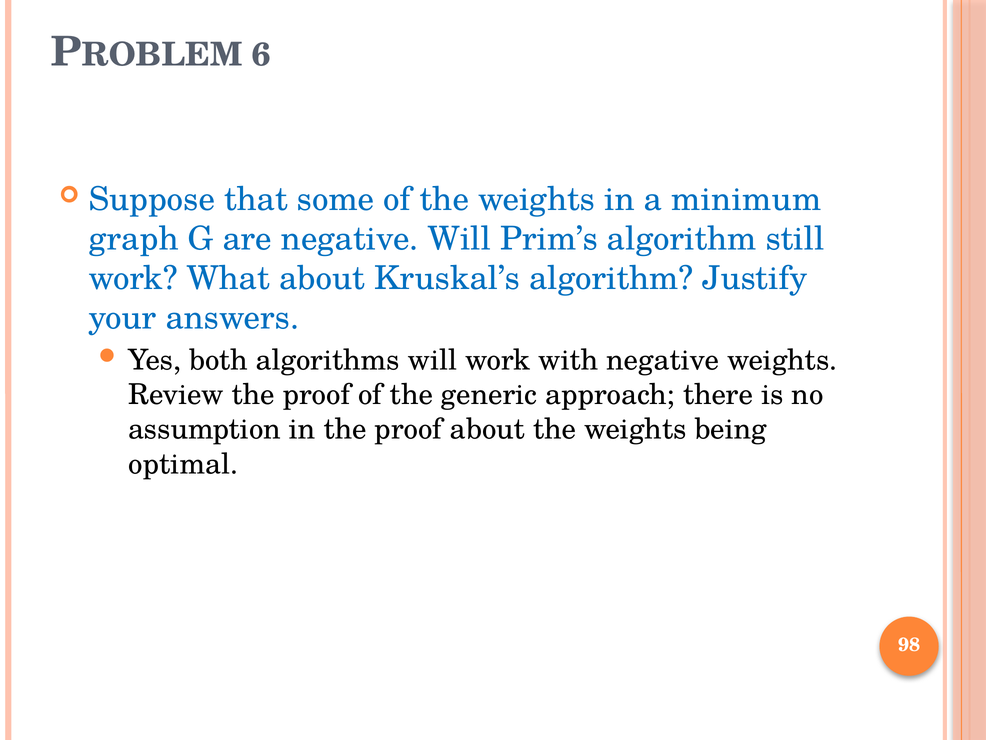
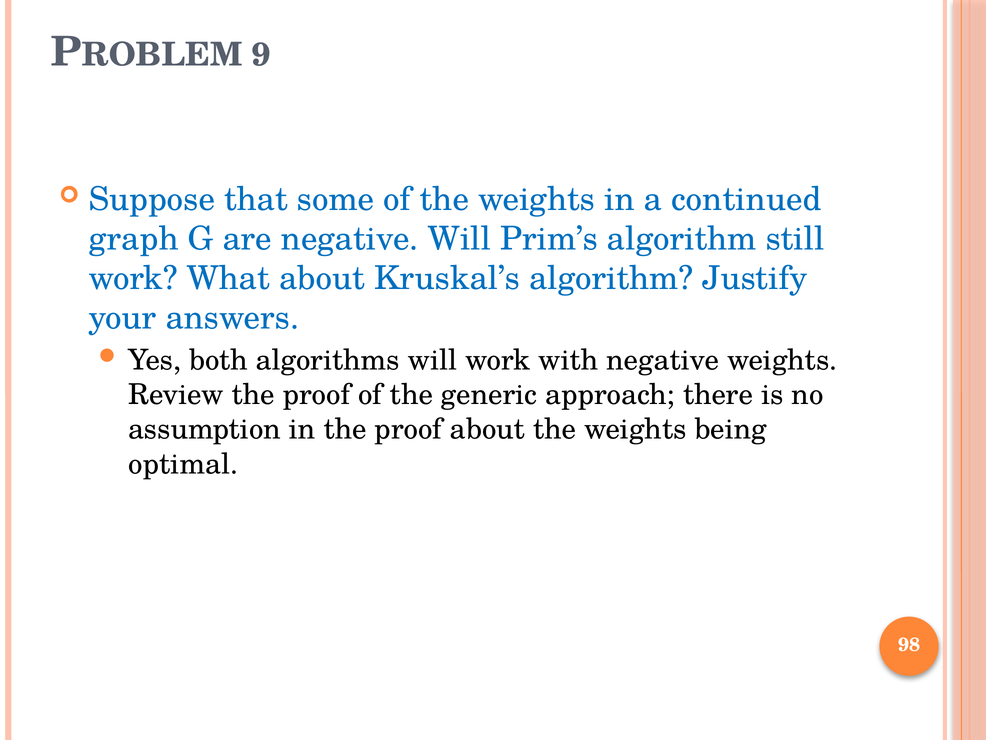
6: 6 -> 9 (261, 55)
minimum: minimum -> continued (746, 199)
